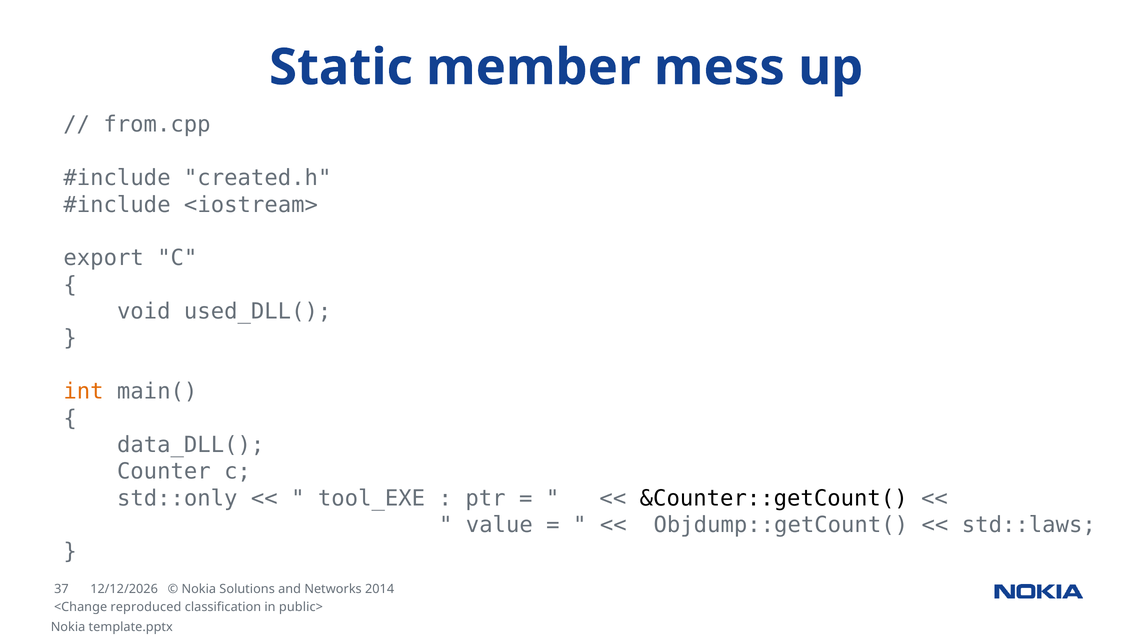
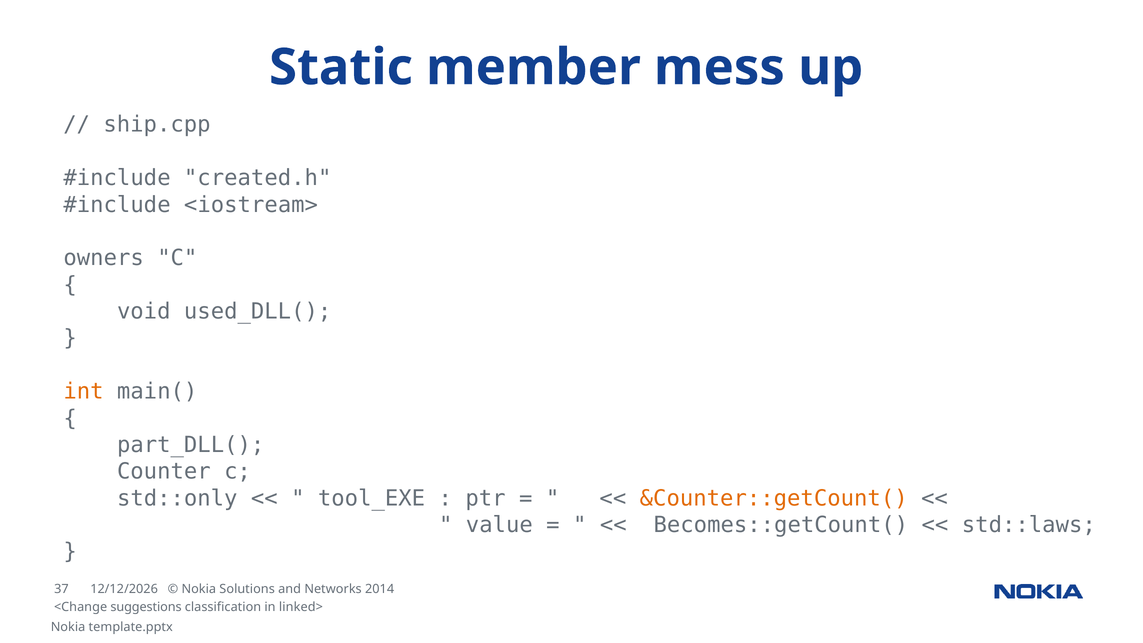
from.cpp: from.cpp -> ship.cpp (157, 125)
export: export -> owners (104, 258)
data_DLL(: data_DLL( -> part_DLL( (191, 445)
&Counter::getCount( colour: black -> orange (774, 498)
Objdump::getCount(: Objdump::getCount( -> Becomes::getCount( (781, 525)
reproduced: reproduced -> suggestions (146, 607)
public>: public> -> linked> (301, 607)
